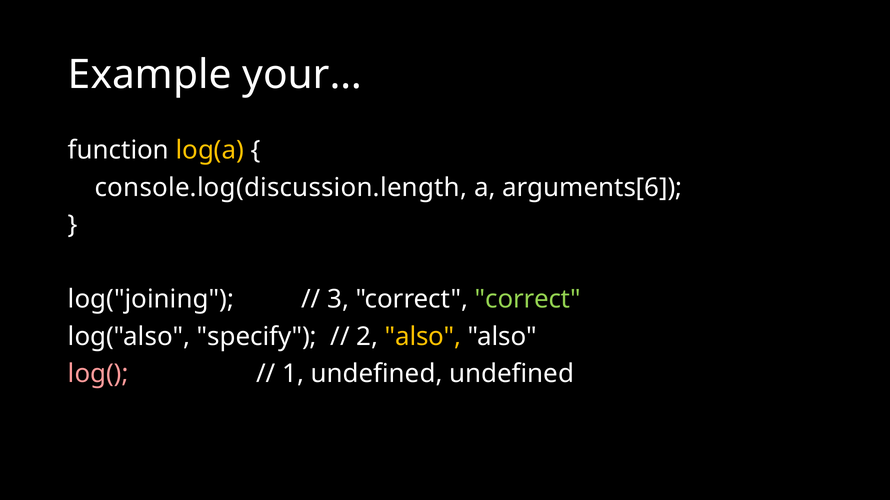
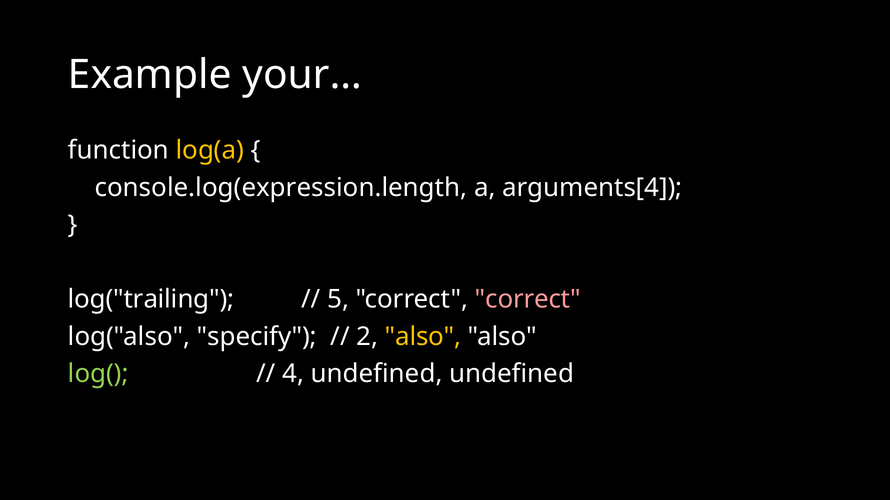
console.log(discussion.length: console.log(discussion.length -> console.log(expression.length (281, 188)
arguments[6: arguments[6 -> arguments[4 (592, 188)
log("joining: log("joining -> log("trailing (151, 300)
3: 3 -> 5 (338, 300)
correct colour: light green -> pink (528, 300)
log( colour: pink -> light green (98, 374)
1: 1 -> 4 (293, 374)
